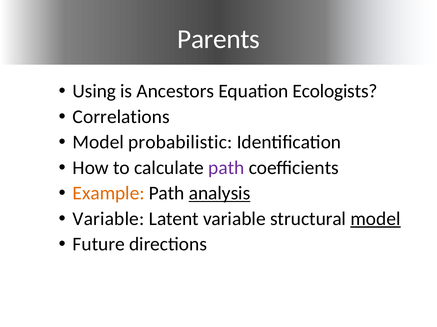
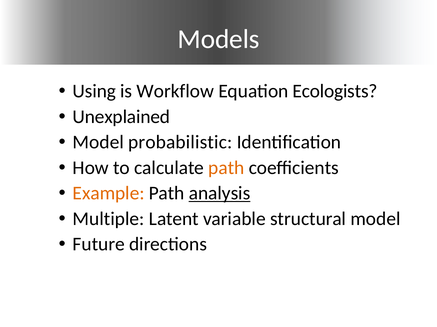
Parents: Parents -> Models (219, 39)
Ancestors: Ancestors -> Workflow (175, 91)
Correlations: Correlations -> Unexplained (121, 117)
path colour: purple -> orange (226, 168)
Variable: Variable -> Multiple (109, 219)
model underline: present -> none (376, 219)
